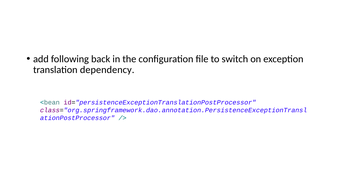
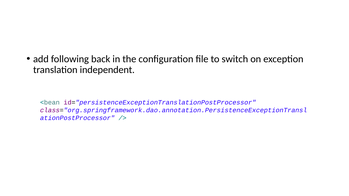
dependency: dependency -> independent (107, 70)
